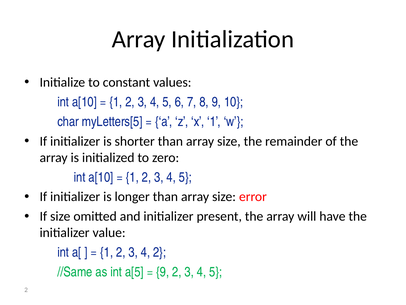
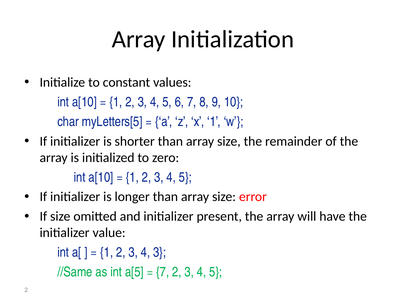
4 2: 2 -> 3 (160, 252)
9: 9 -> 7 (163, 272)
